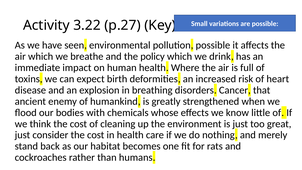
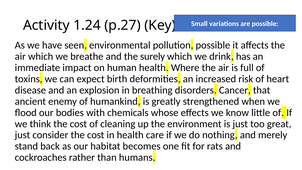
3.22: 3.22 -> 1.24 (87, 25)
policy: policy -> surely (153, 56)
